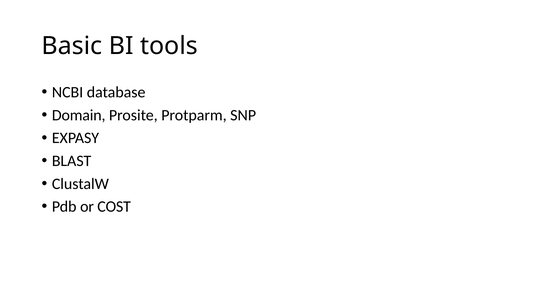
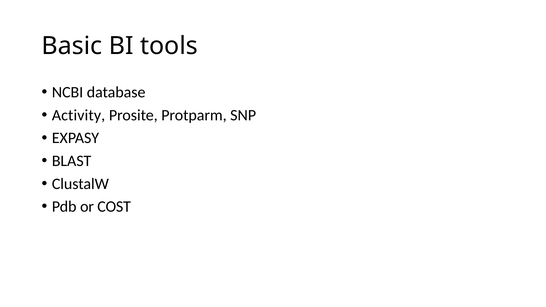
Domain: Domain -> Activity (79, 115)
